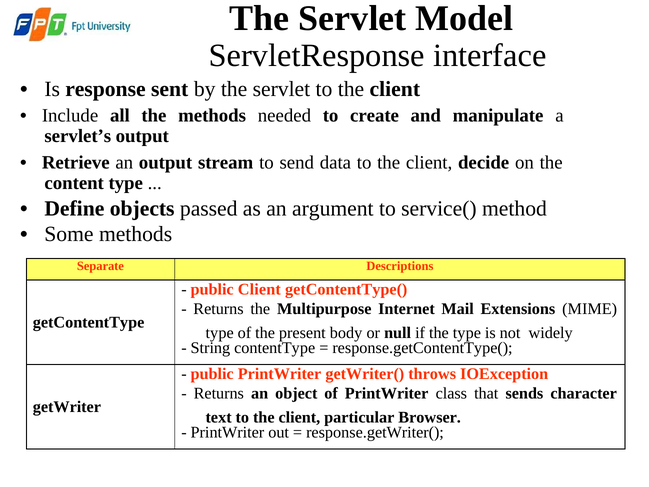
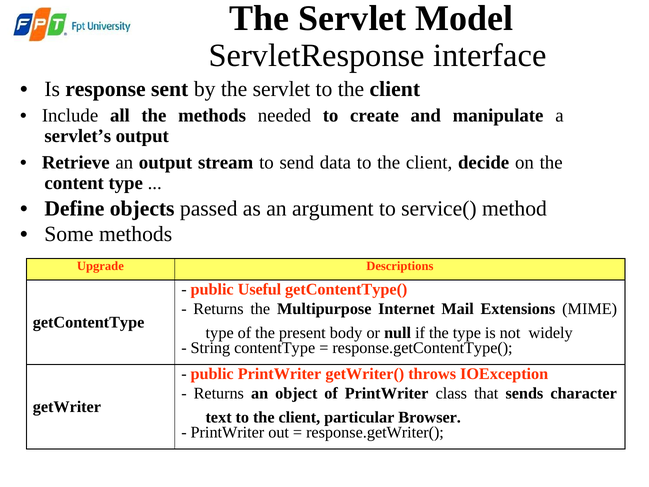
Separate: Separate -> Upgrade (100, 266)
public Client: Client -> Useful (260, 289)
